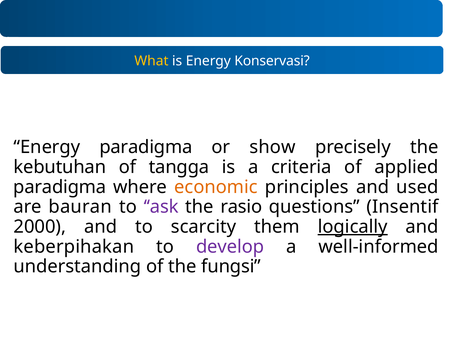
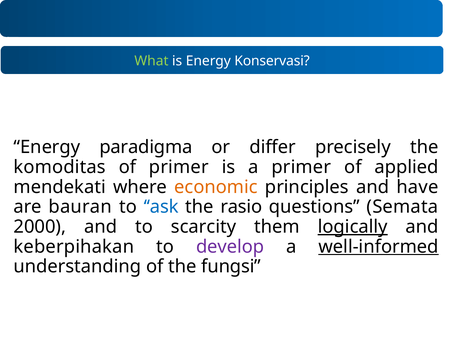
What colour: yellow -> light green (151, 61)
show: show -> differ (273, 147)
kebutuhan: kebutuhan -> komoditas (60, 167)
of tangga: tangga -> primer (179, 167)
a criteria: criteria -> primer (301, 167)
paradigma: paradigma -> mendekati (60, 187)
used: used -> have (417, 187)
ask colour: purple -> blue (161, 207)
Insentif: Insentif -> Semata (402, 207)
well-informed underline: none -> present (379, 246)
